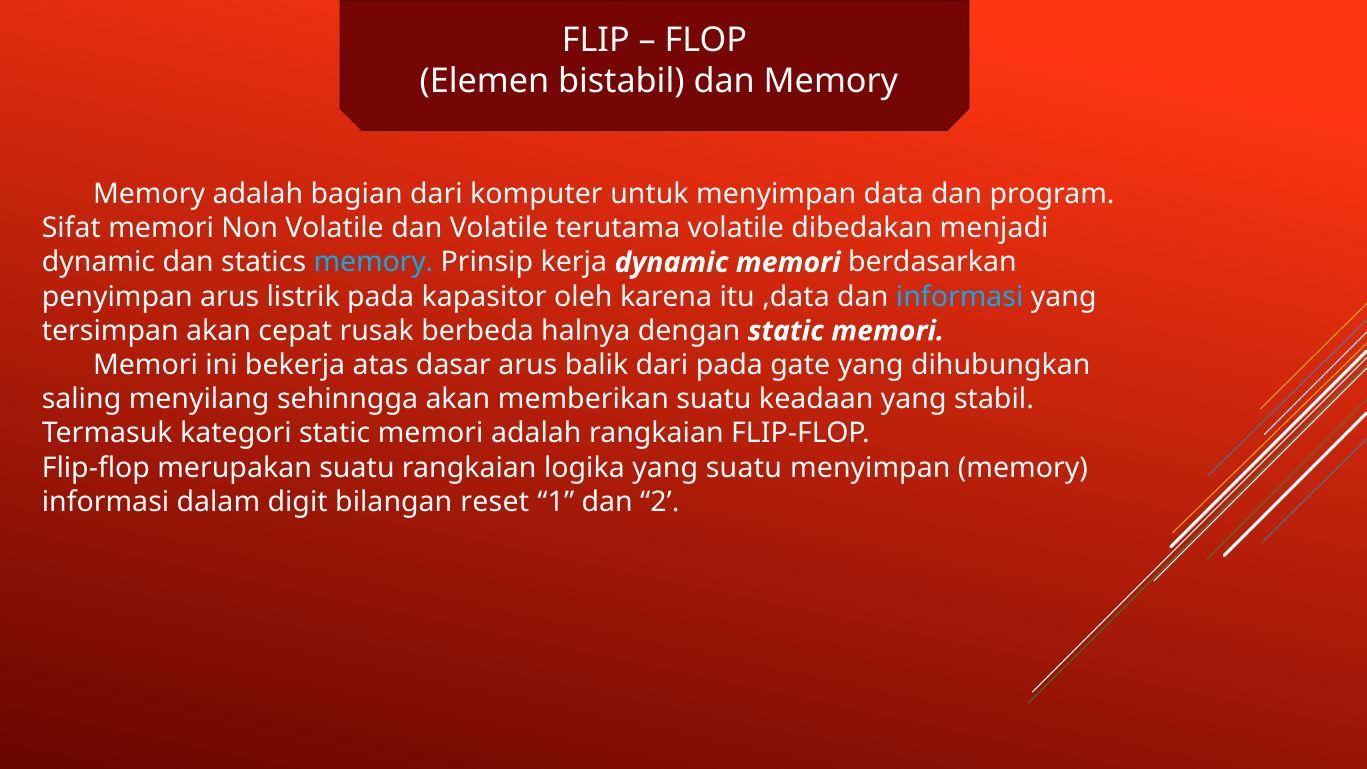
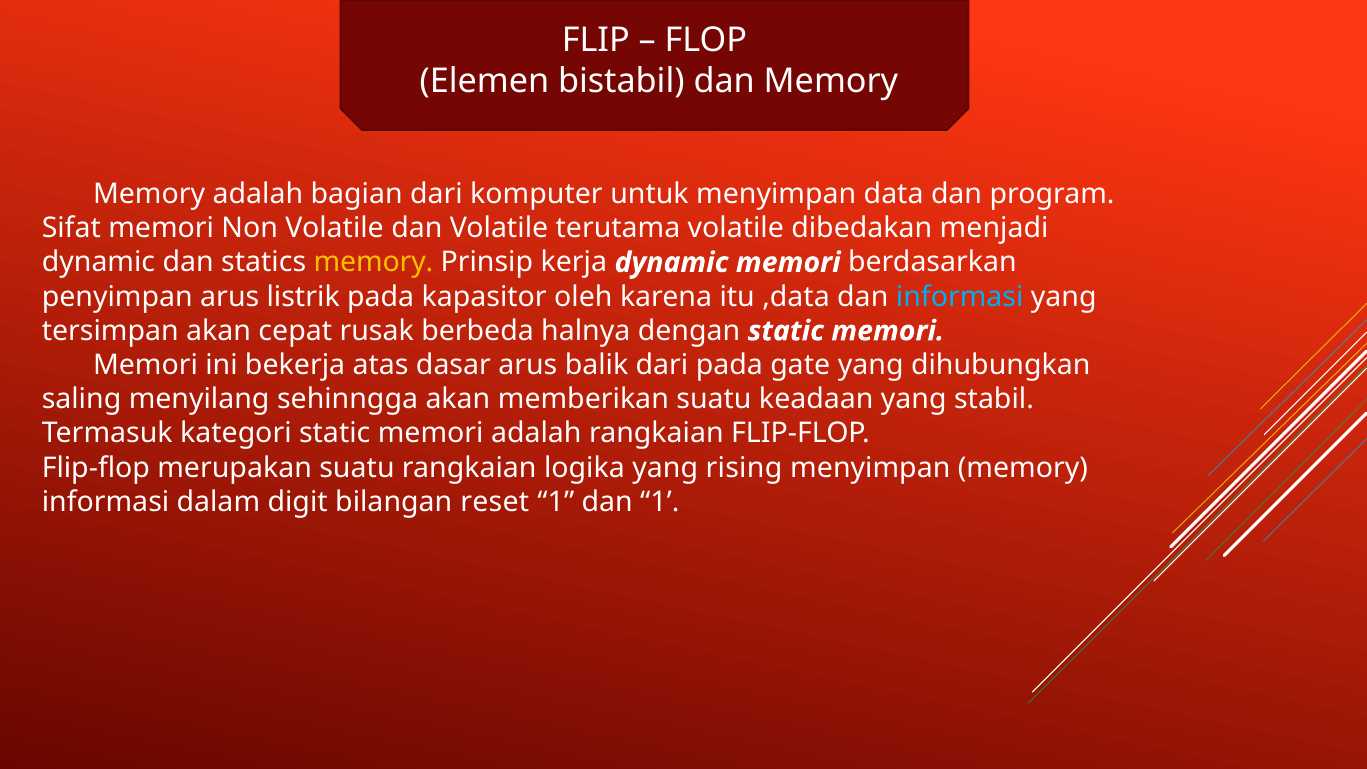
memory colour: light blue -> yellow (373, 263)
yang suatu: suatu -> rising (744, 468)
dan 2: 2 -> 1 (660, 502)
